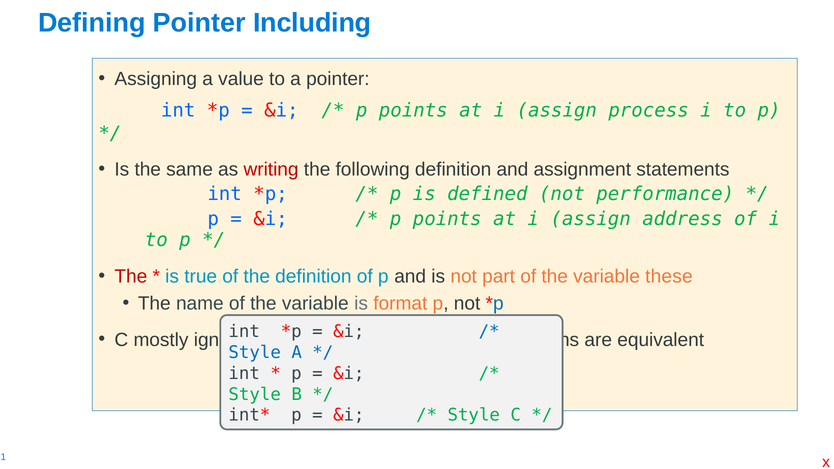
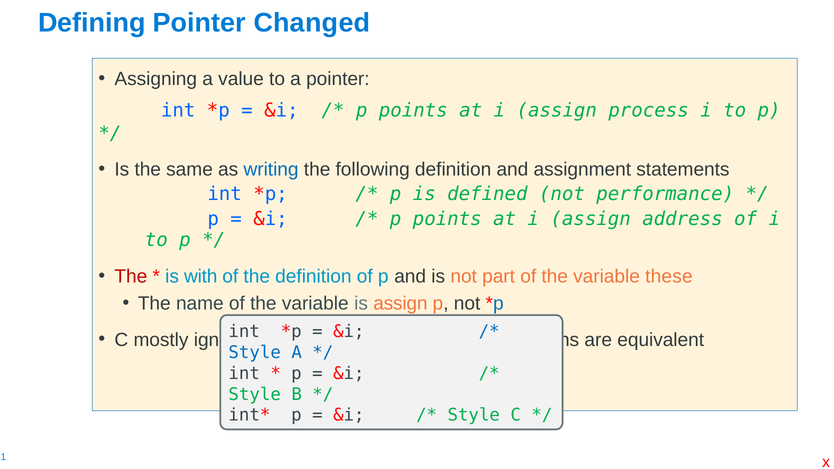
Including: Including -> Changed (312, 23)
writing colour: red -> blue (271, 170)
true: true -> with (201, 276)
is format: format -> assign (400, 304)
